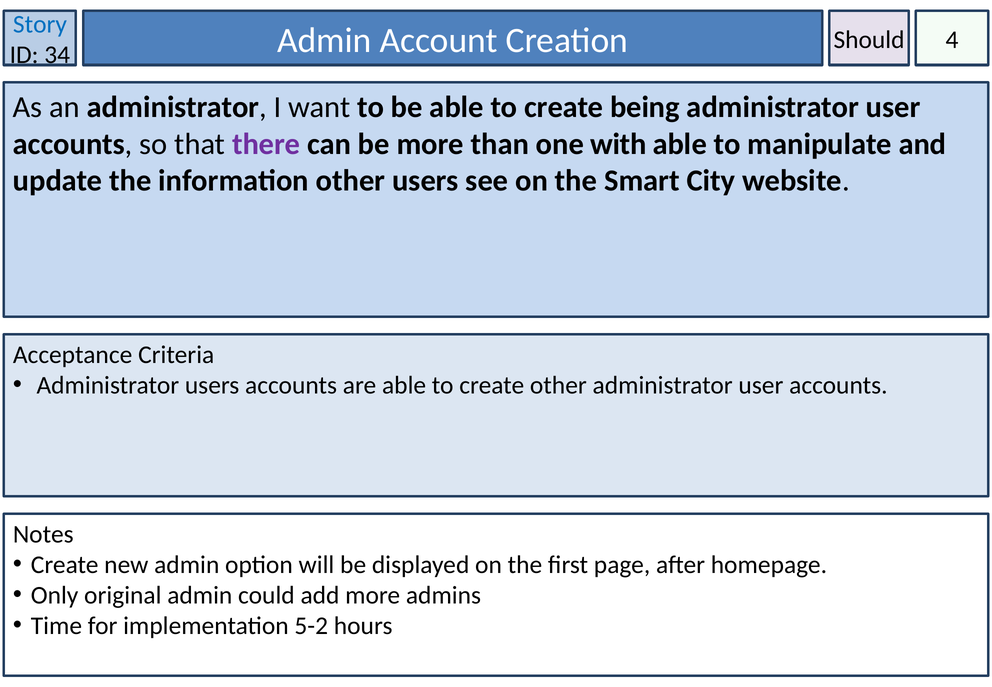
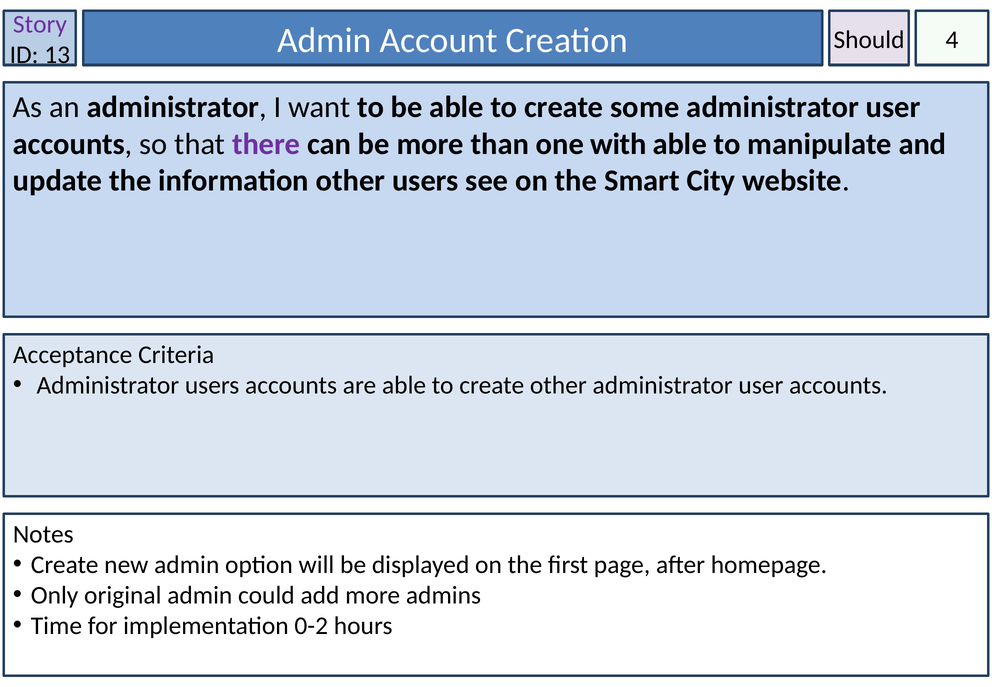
Story colour: blue -> purple (40, 24)
34: 34 -> 13 (57, 55)
being: being -> some (645, 107)
5-2: 5-2 -> 0-2 (311, 626)
